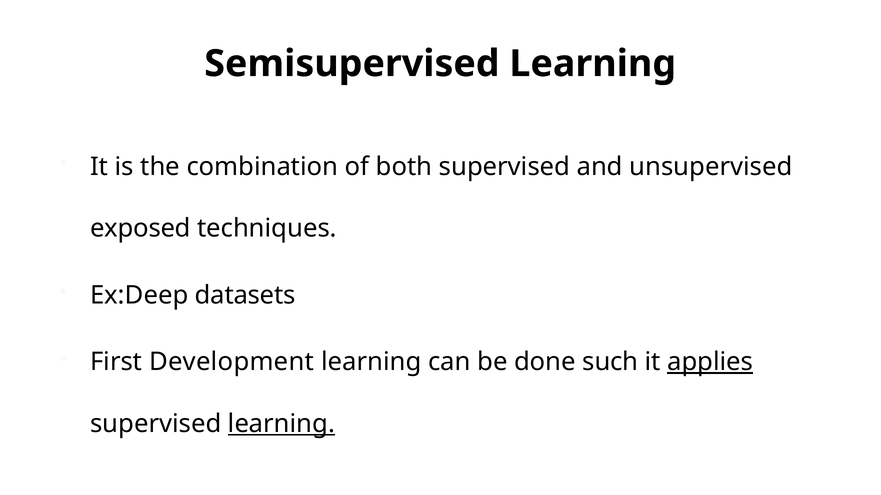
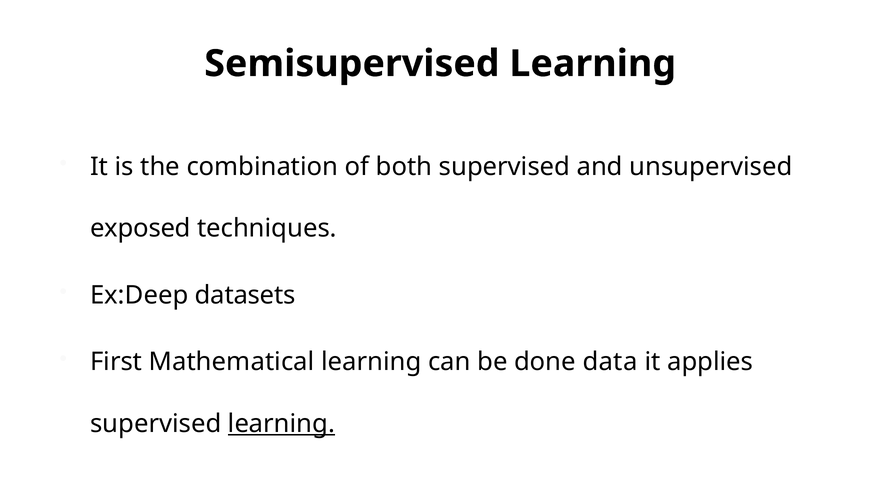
Development: Development -> Mathematical (232, 362)
such: such -> data (610, 362)
applies underline: present -> none (710, 362)
